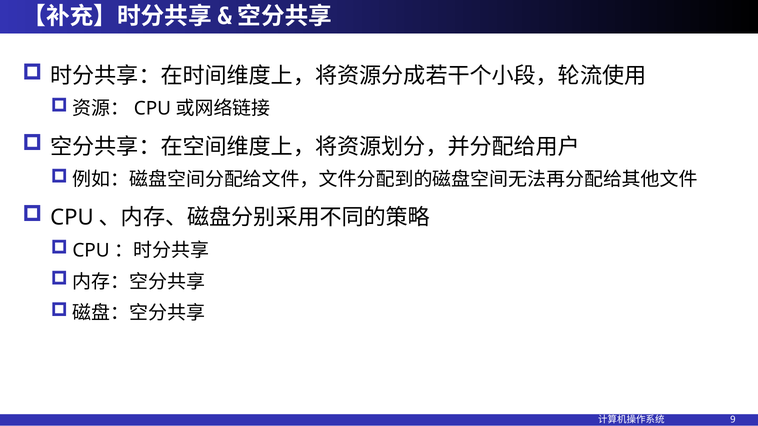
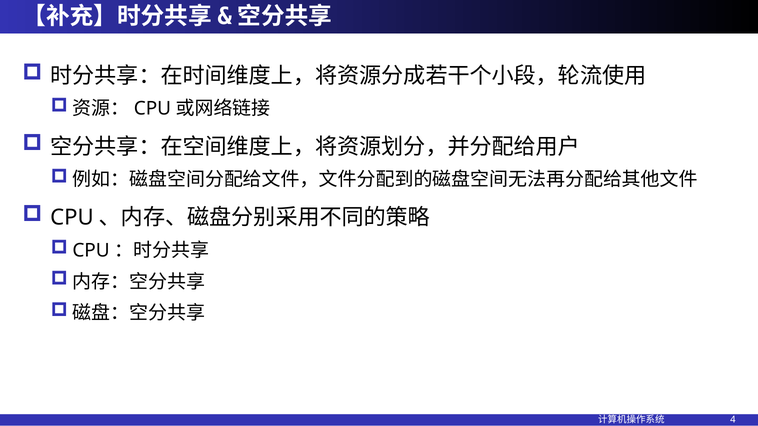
9: 9 -> 4 (733, 420)
